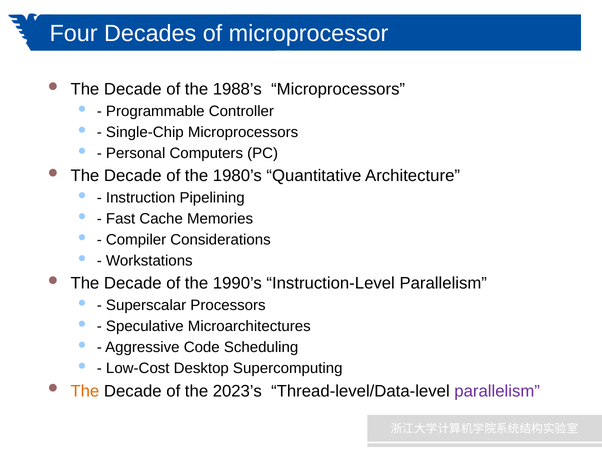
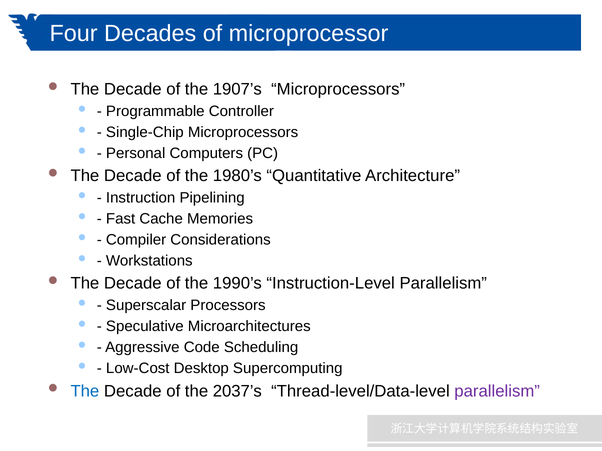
1988’s: 1988’s -> 1907’s (237, 89)
The colour: orange -> blue (85, 391)
2023’s: 2023’s -> 2037’s (237, 391)
